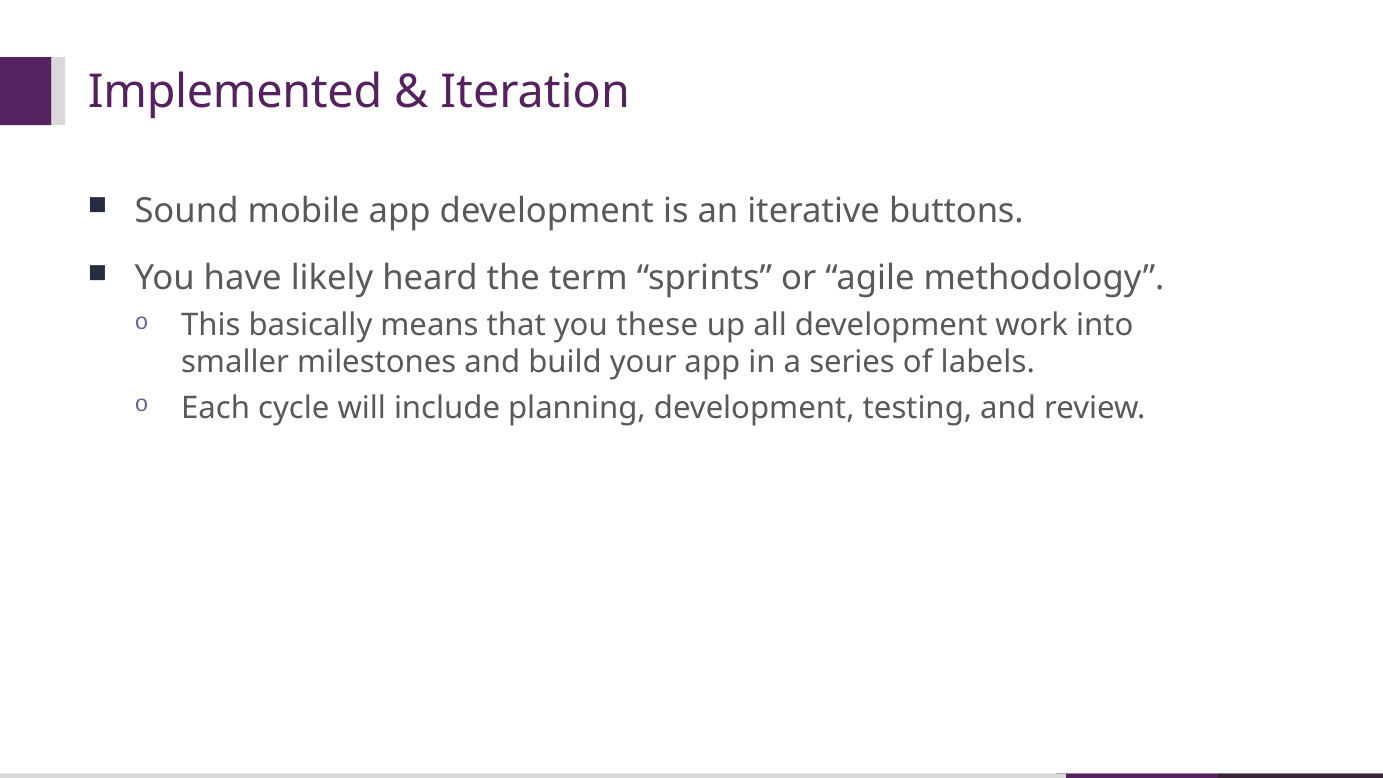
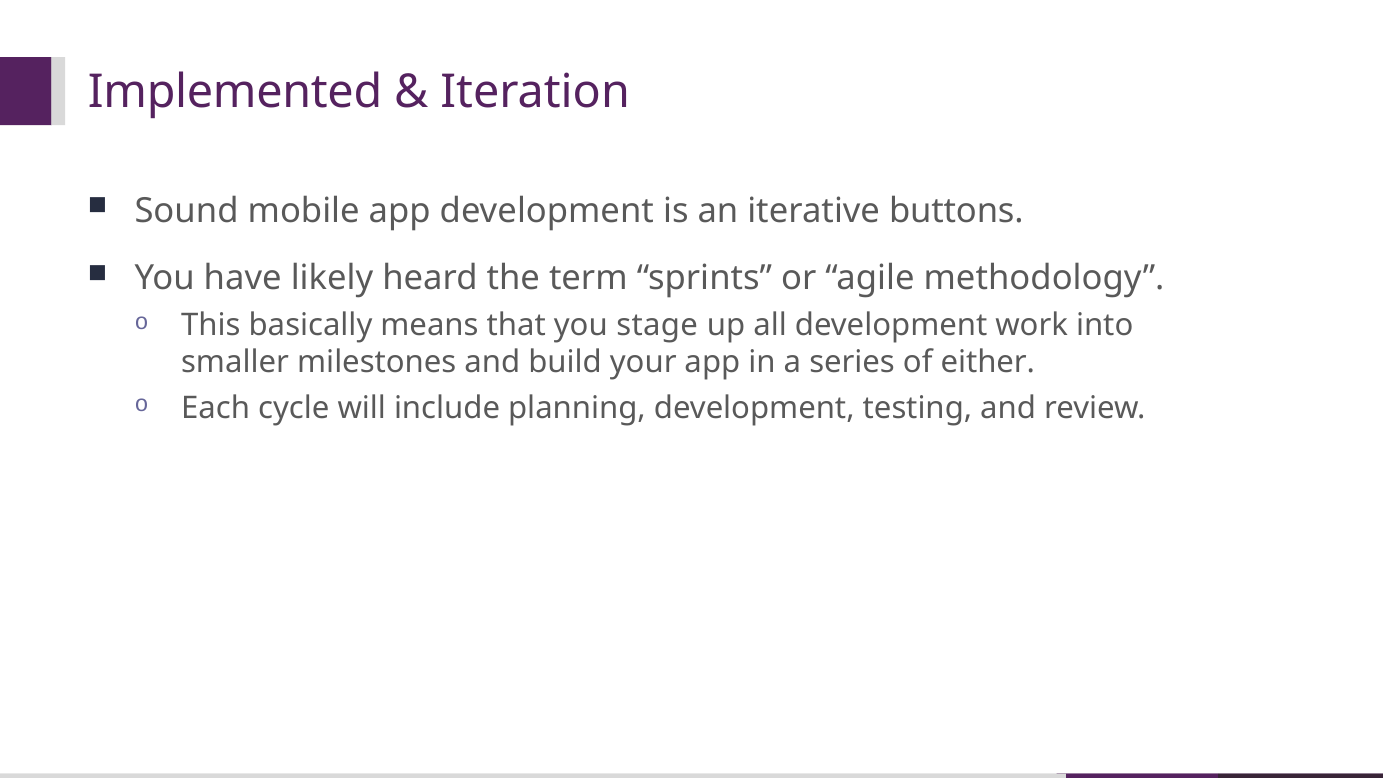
these: these -> stage (657, 325)
labels: labels -> either (988, 363)
